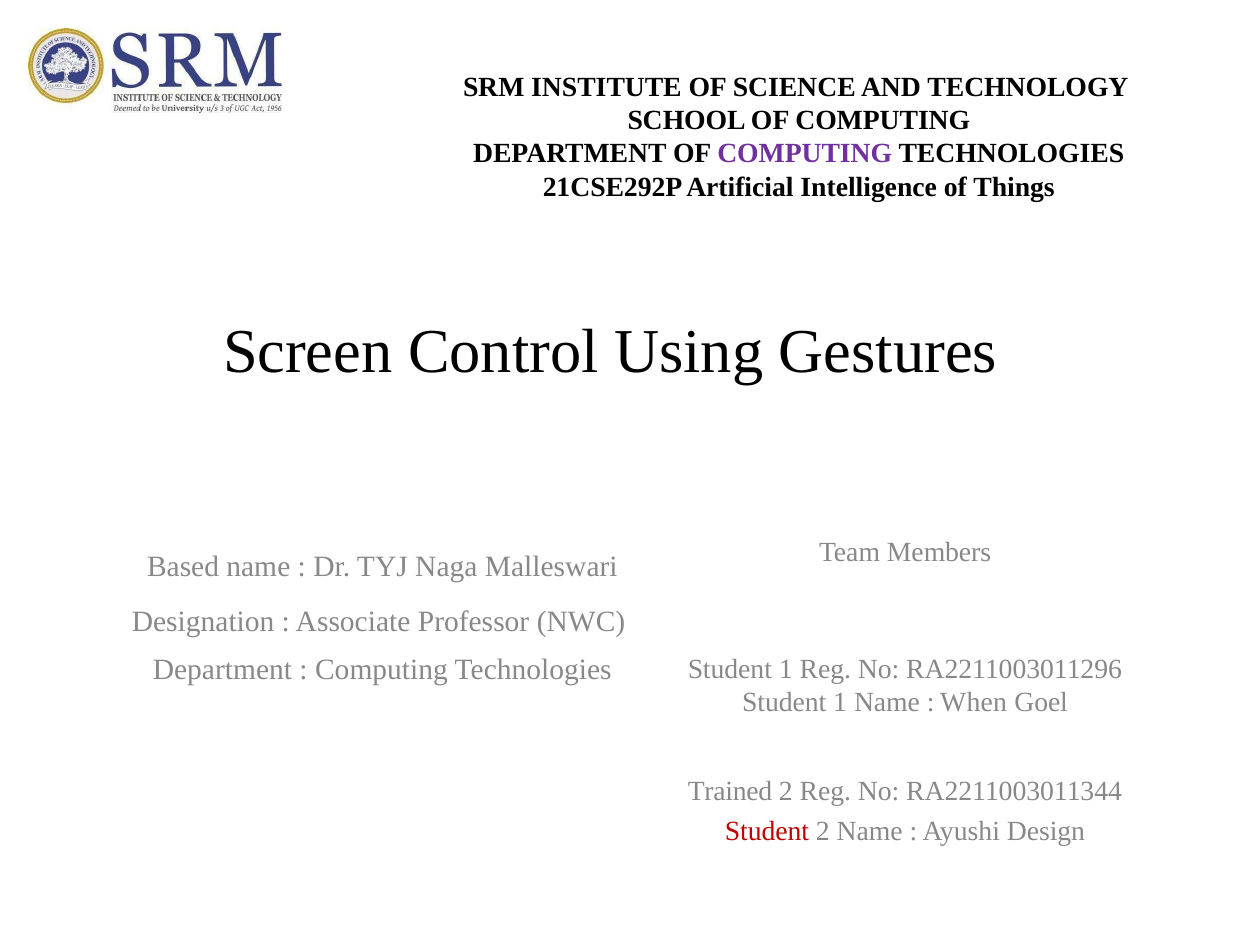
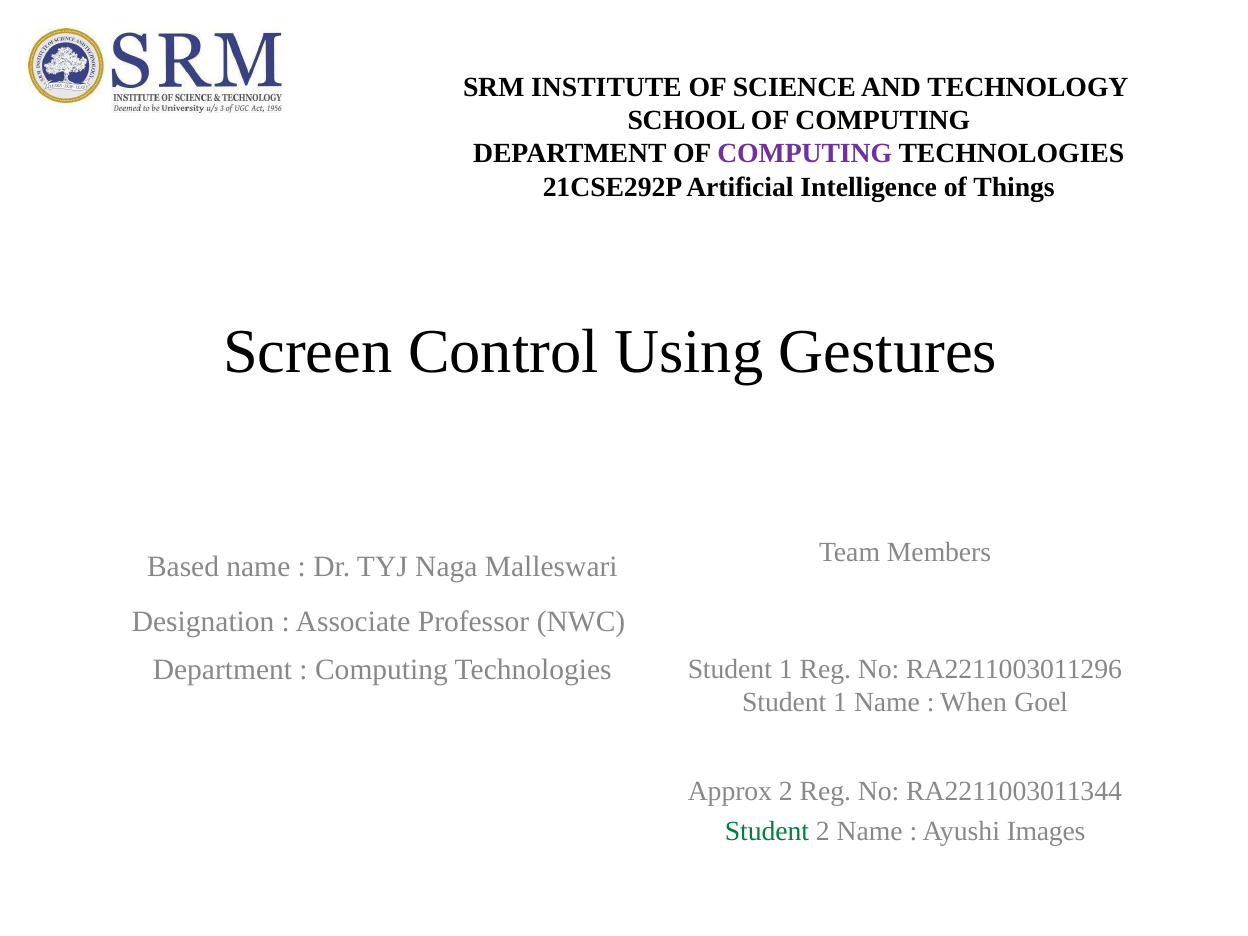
Trained: Trained -> Approx (730, 791)
Student colour: red -> green (767, 831)
Design: Design -> Images (1046, 831)
